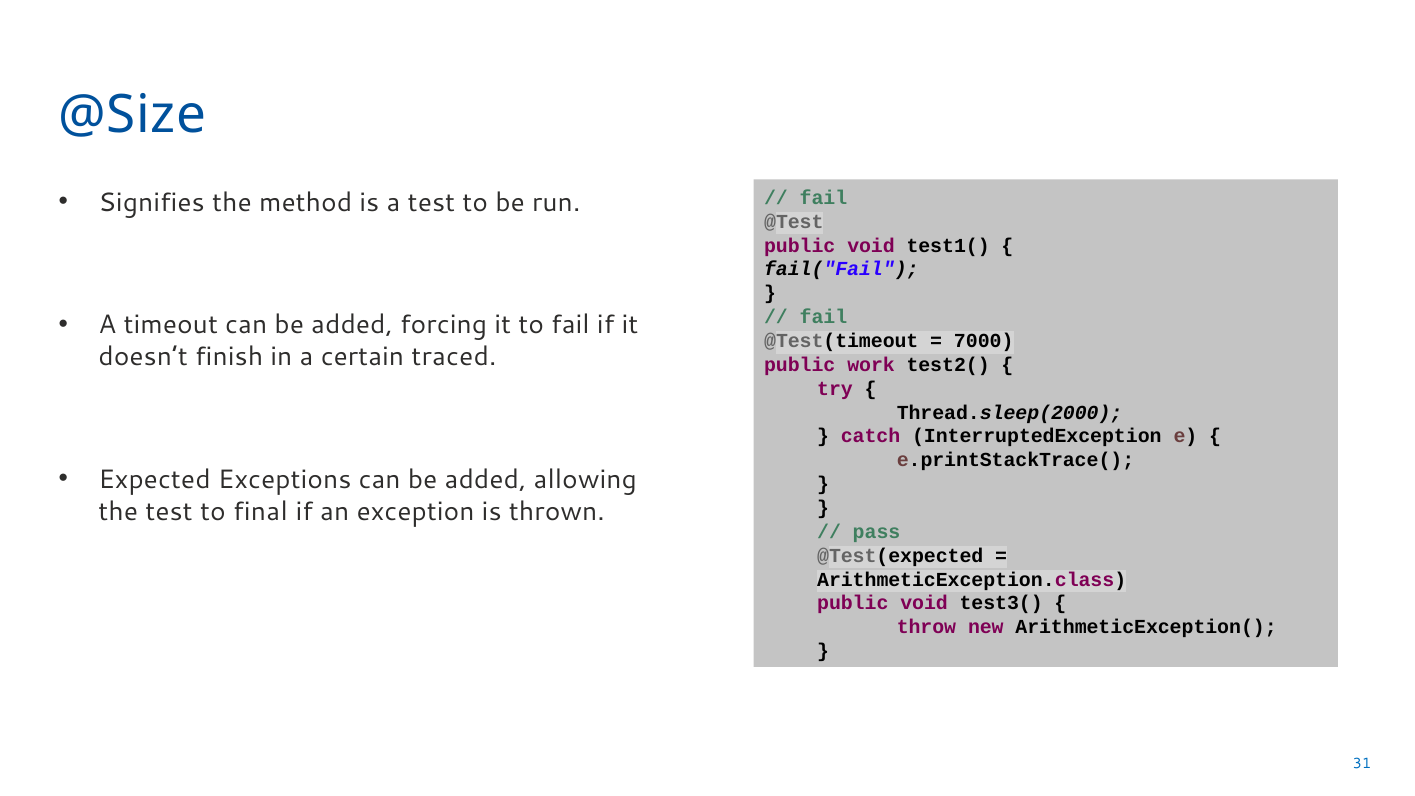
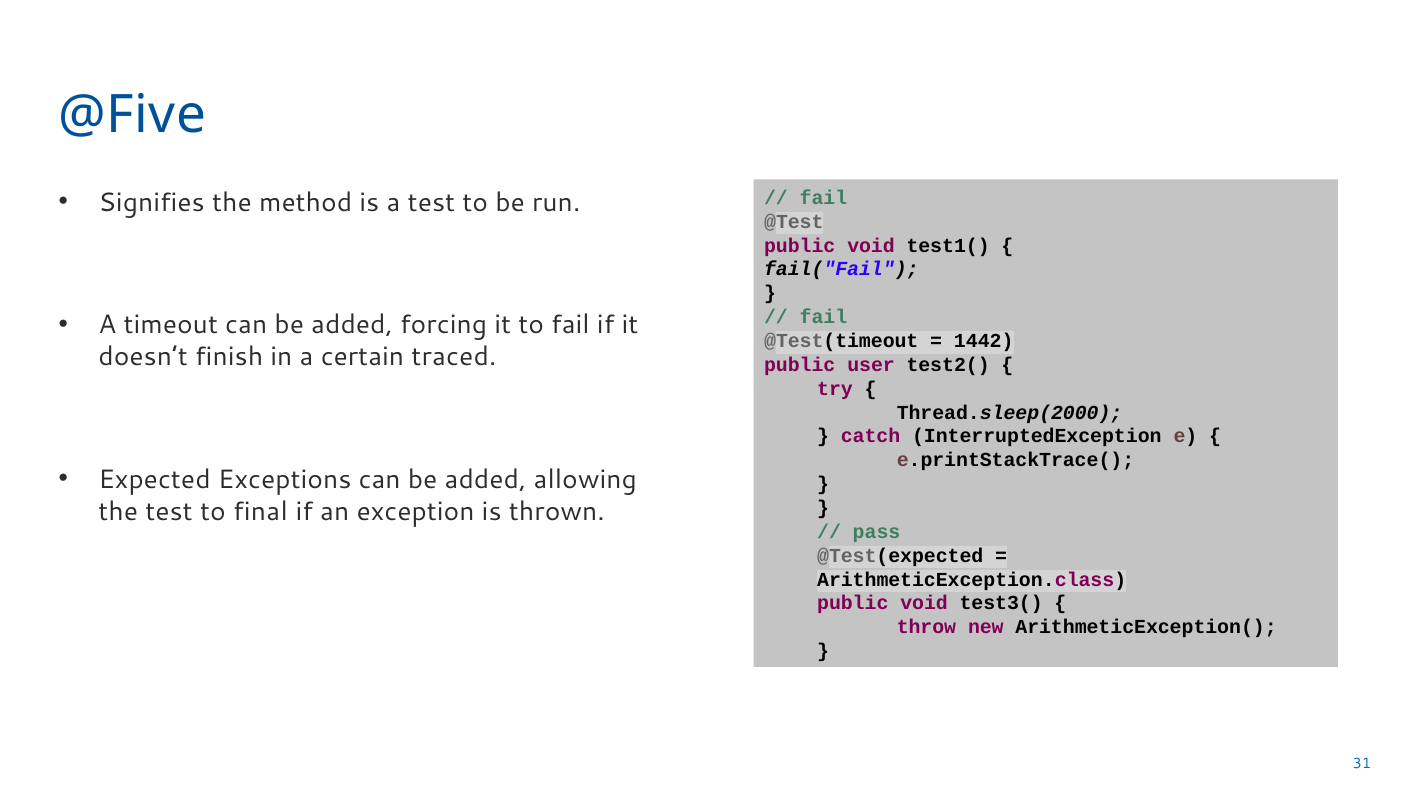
@Size: @Size -> @Five (132, 115)
7000: 7000 -> 1442 (984, 341)
work: work -> user (871, 365)
